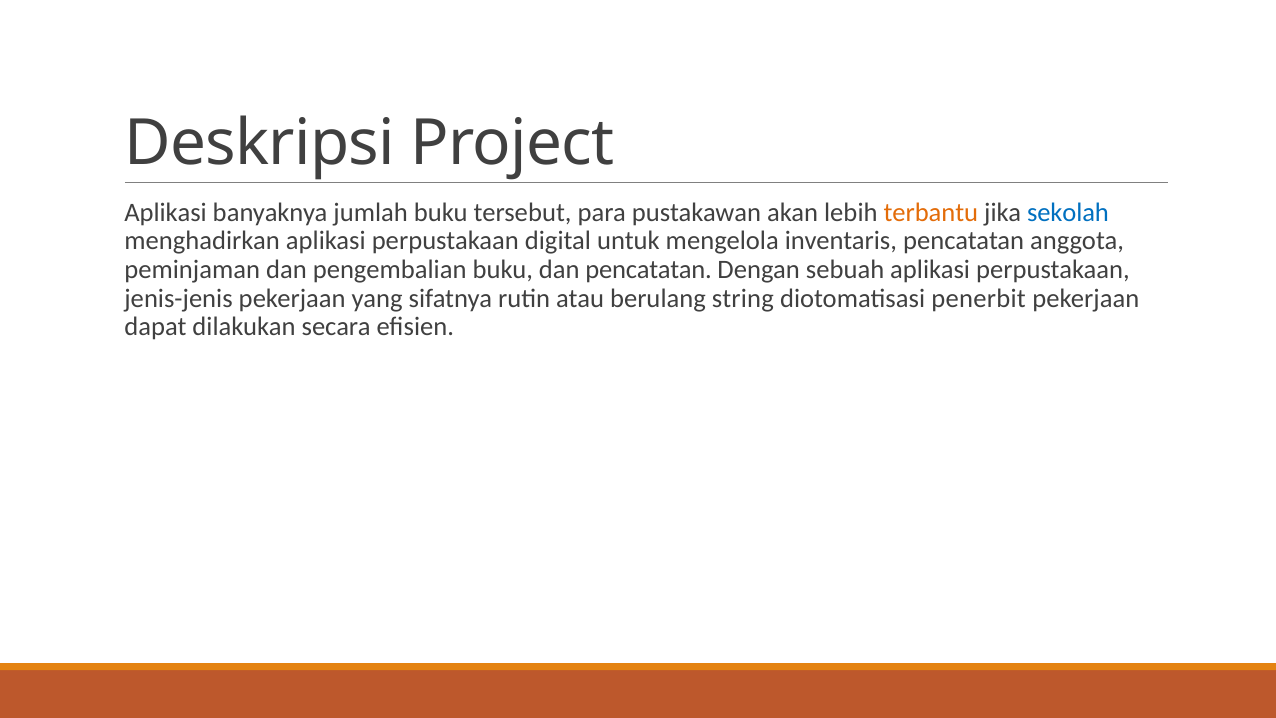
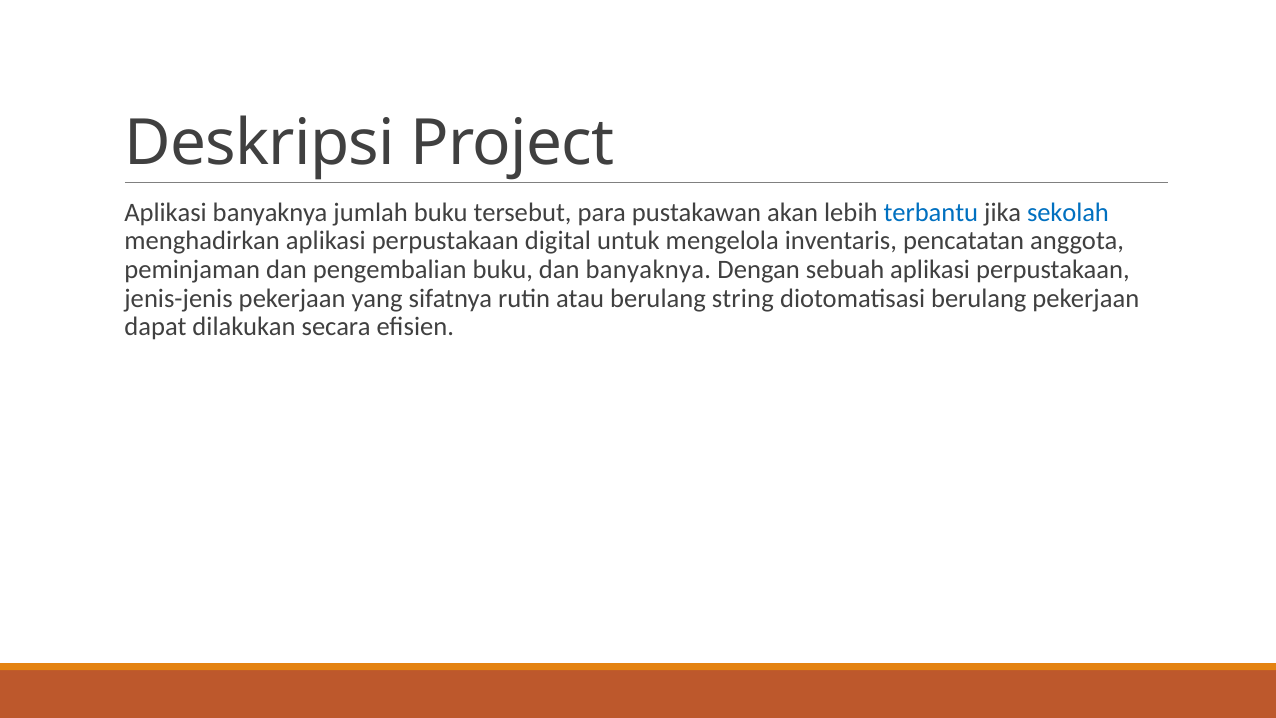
terbantu colour: orange -> blue (931, 212)
dan pencatatan: pencatatan -> banyaknya (648, 270)
diotomatisasi penerbit: penerbit -> berulang (979, 298)
